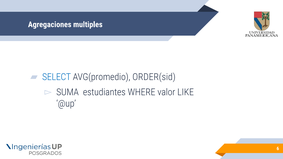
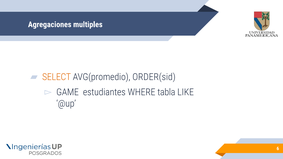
SELECT colour: blue -> orange (57, 77)
SUMA: SUMA -> GAME (68, 92)
valor: valor -> tabla (166, 92)
